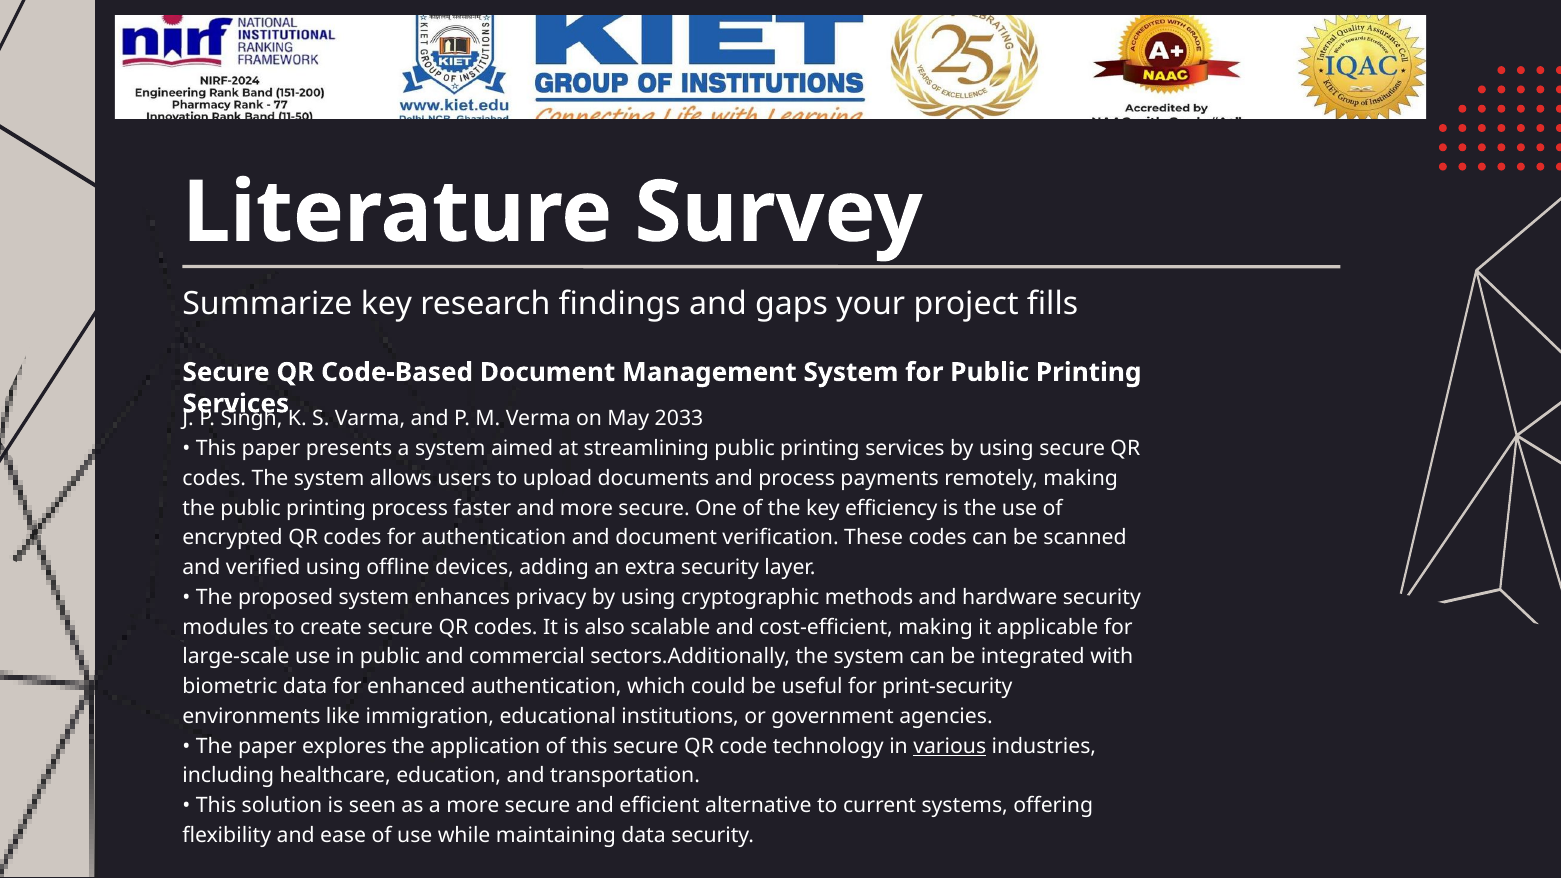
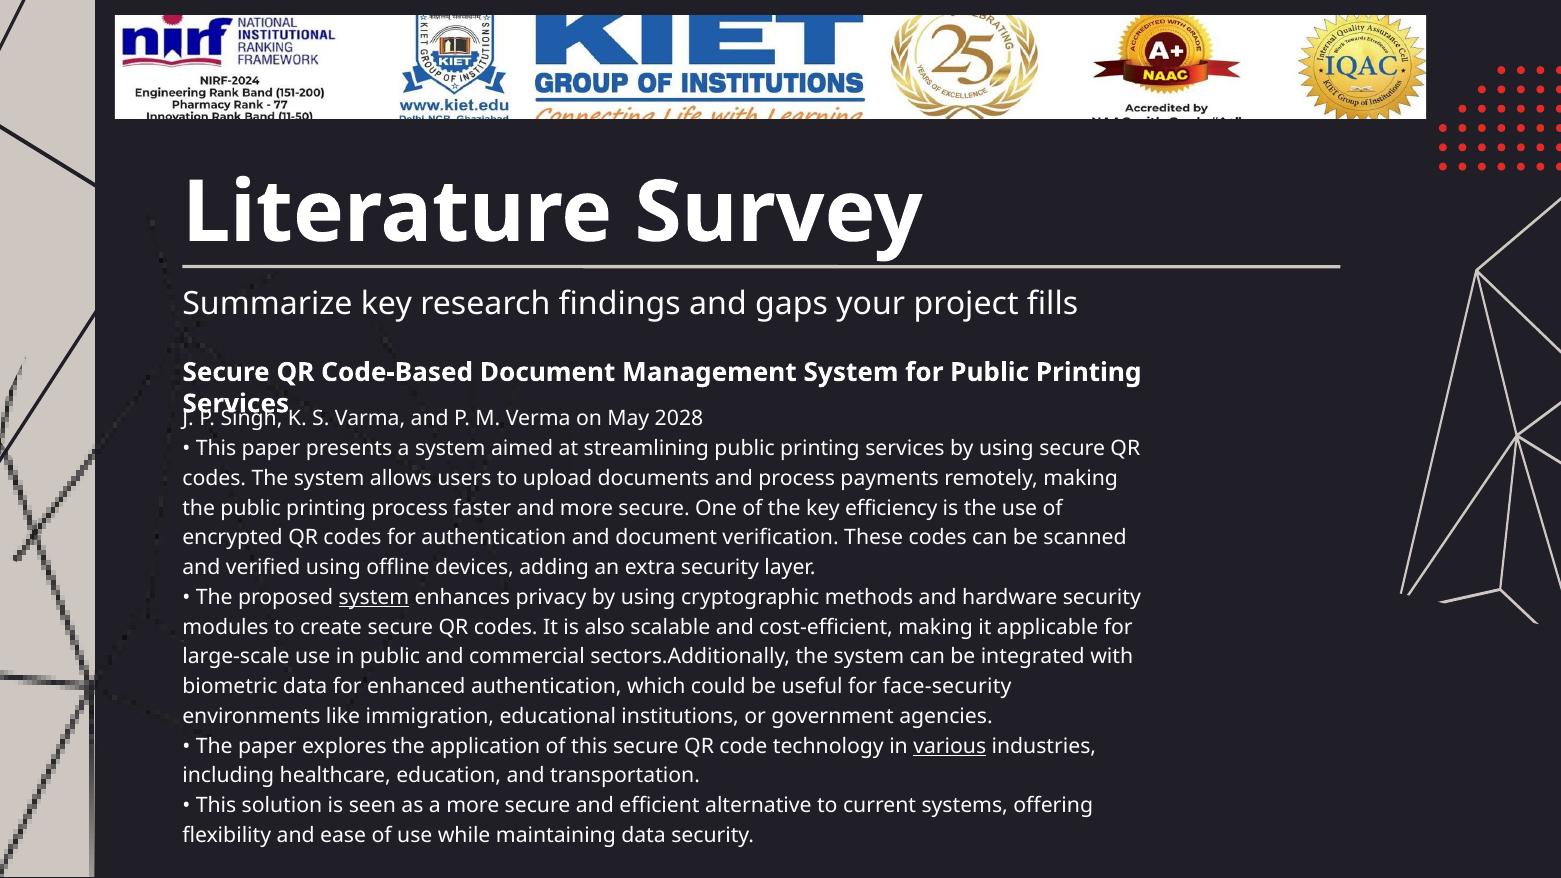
2033: 2033 -> 2028 (679, 419)
system underline: none -> present (374, 597)
print-security: print-security -> face-security (947, 687)
